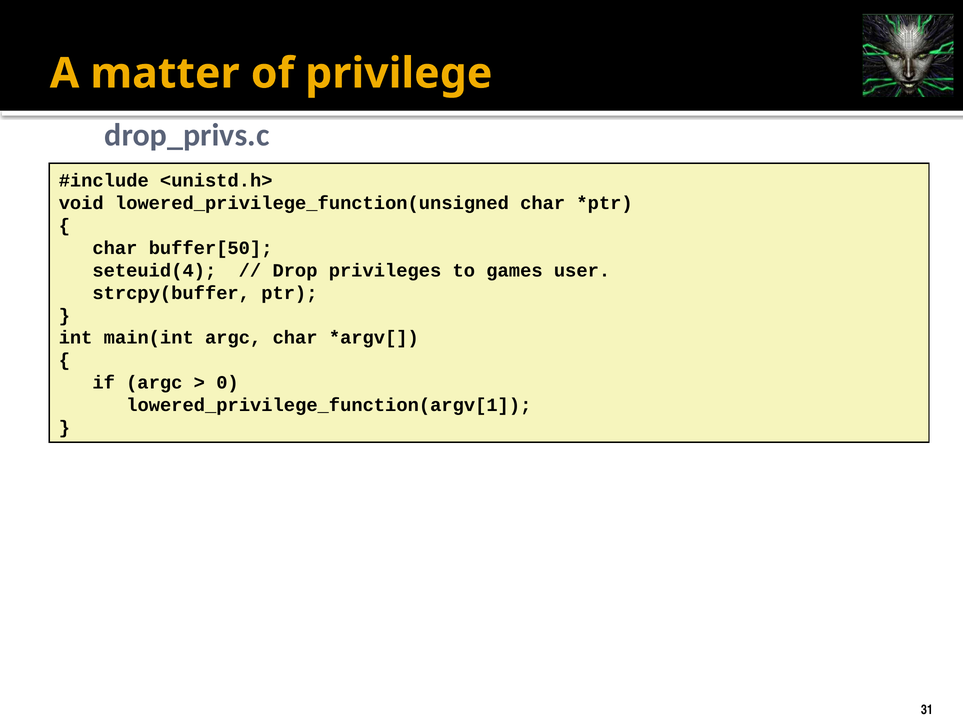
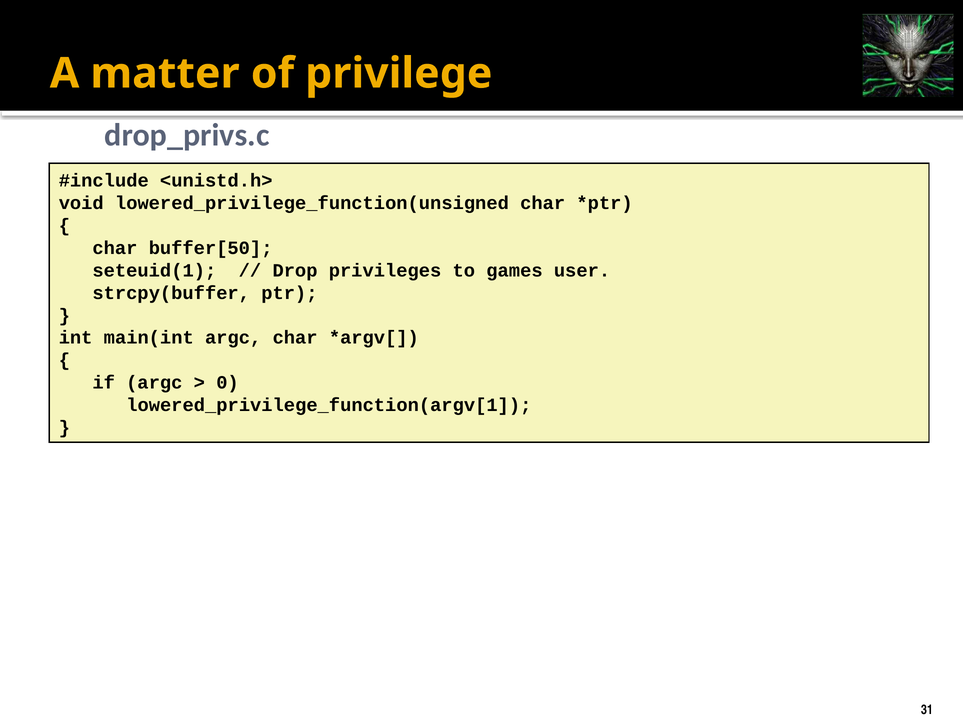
seteuid(4: seteuid(4 -> seteuid(1 (154, 270)
